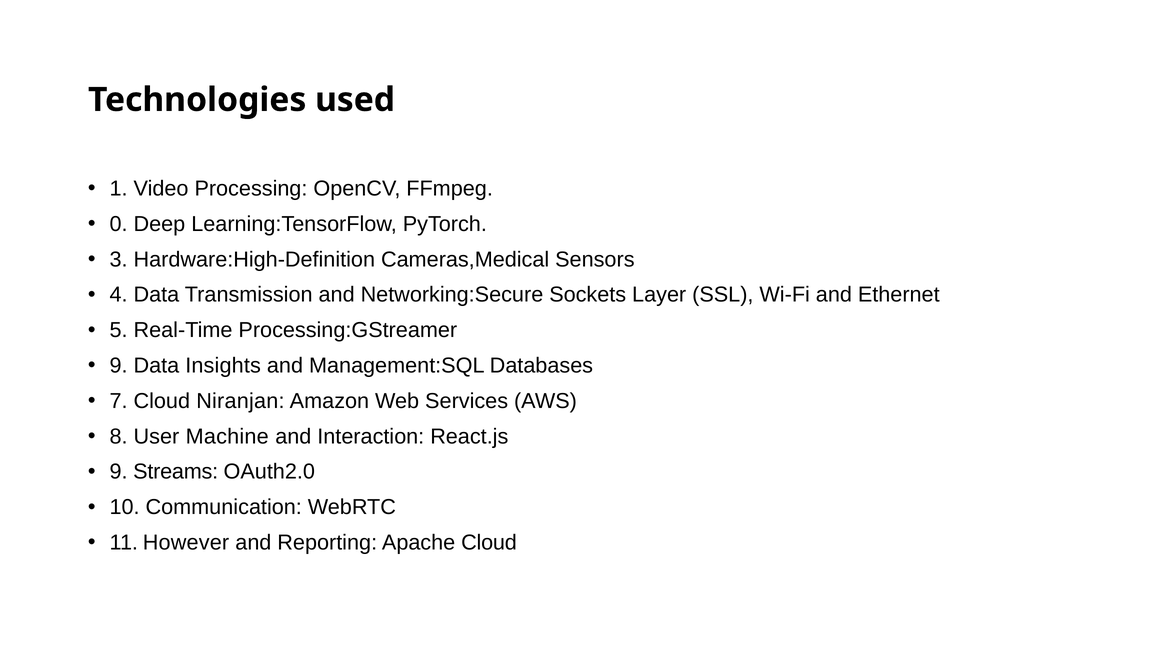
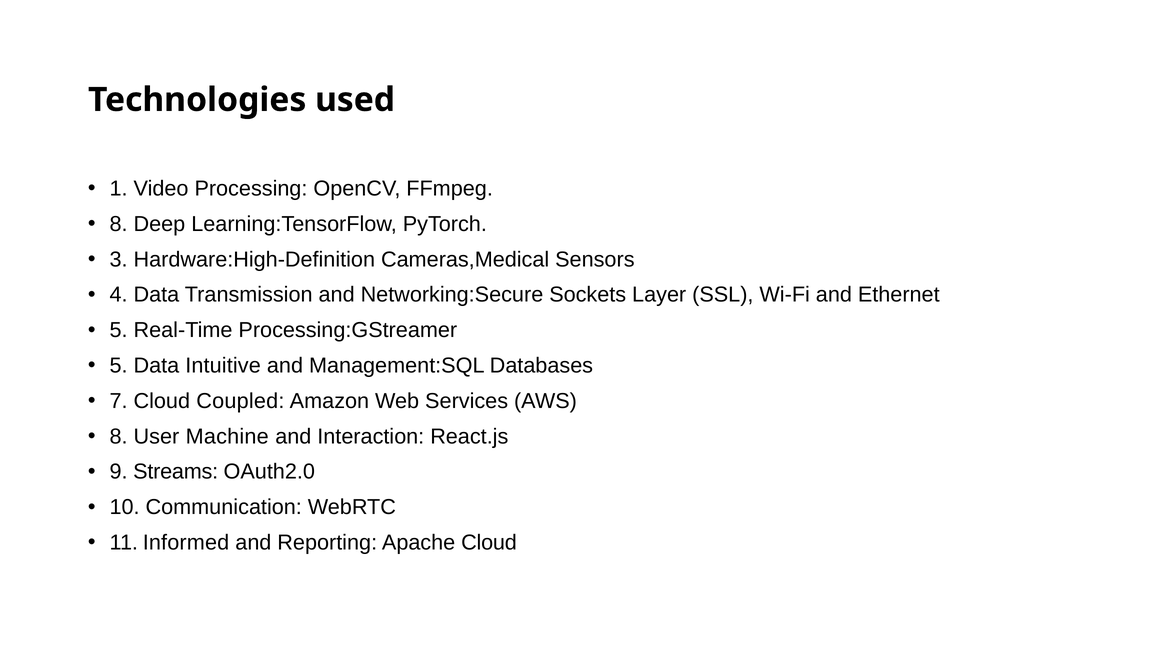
0: 0 -> 8 (119, 224)
9: 9 -> 5 (119, 366)
Insights: Insights -> Intuitive (223, 366)
Niranjan: Niranjan -> Coupled (240, 401)
However: However -> Informed (186, 543)
